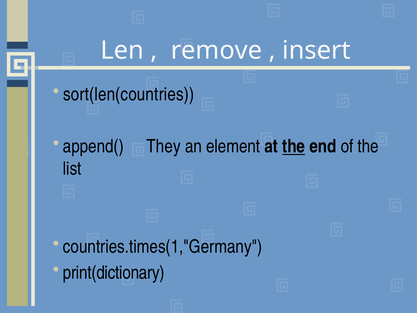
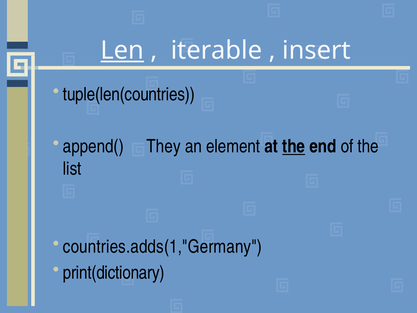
Len underline: none -> present (122, 50)
remove: remove -> iterable (216, 50)
sort(len(countries: sort(len(countries -> tuple(len(countries (129, 94)
countries.times(1,"Germany: countries.times(1,"Germany -> countries.adds(1,"Germany (162, 246)
